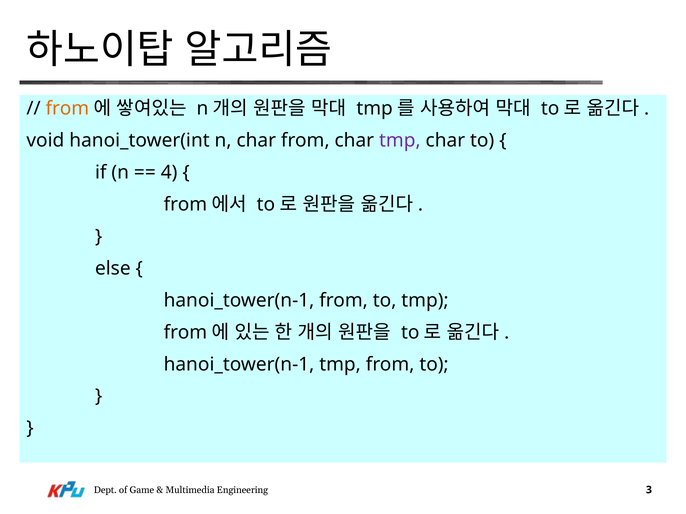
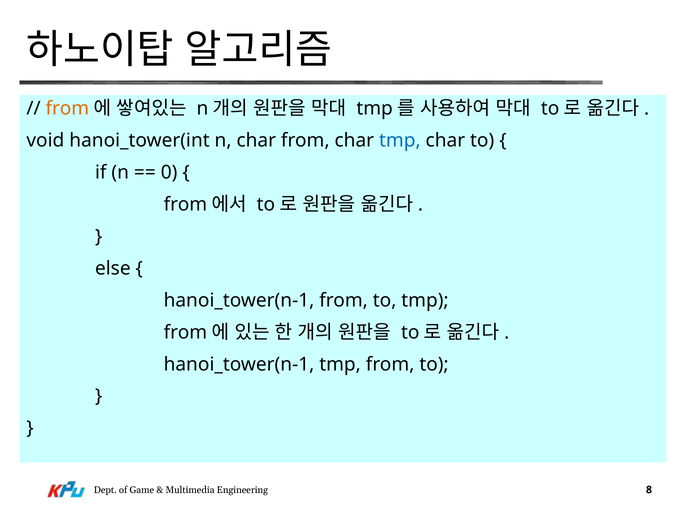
tmp colour: purple -> blue (400, 141)
4: 4 -> 0 (169, 173)
3: 3 -> 8 (649, 490)
